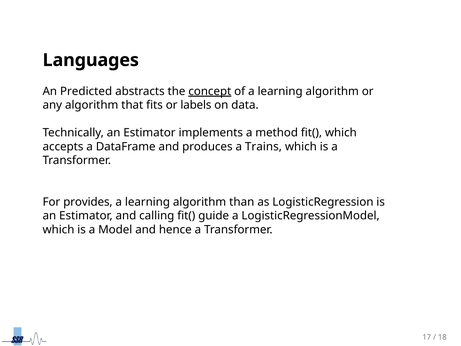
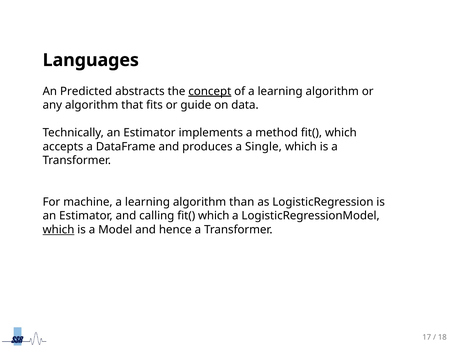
labels: labels -> guide (196, 105)
Trains: Trains -> Single (263, 146)
provides: provides -> machine (88, 202)
calling fit( guide: guide -> which (214, 216)
which underline: none -> present (59, 229)
